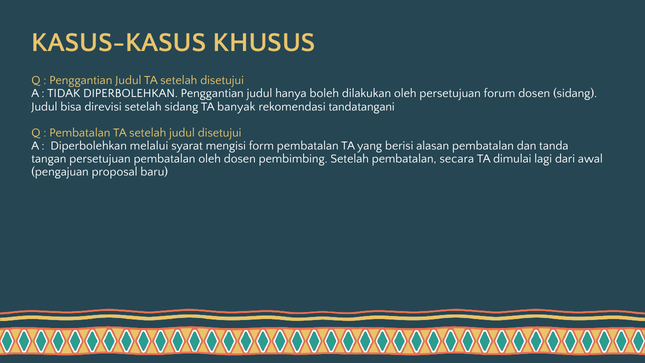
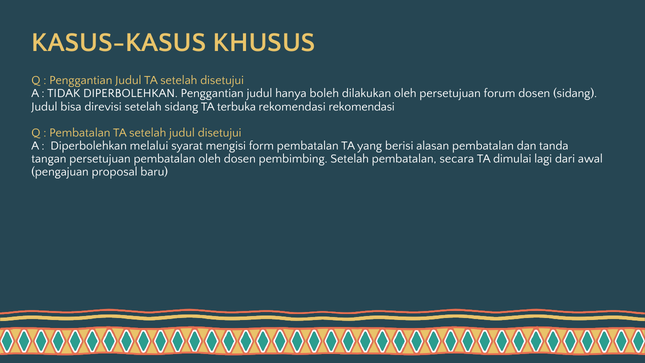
banyak: banyak -> terbuka (236, 106)
rekomendasi tandatangani: tandatangani -> rekomendasi (362, 106)
